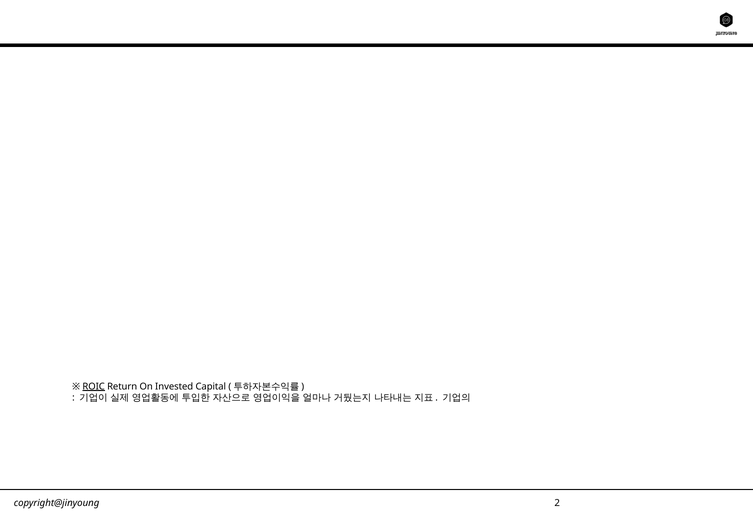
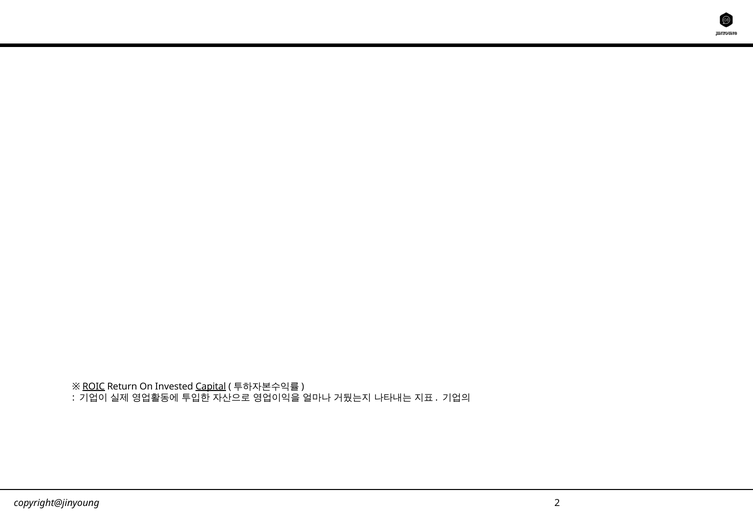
Capital underline: none -> present (211, 387)
